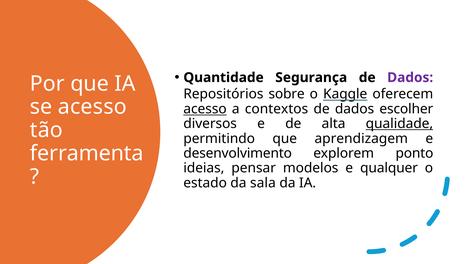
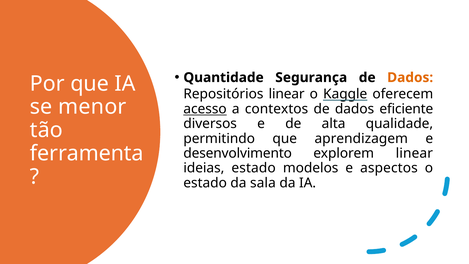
Dados colour: purple -> orange (410, 77)
Repositórios sobre: sobre -> linear (287, 94)
se acesso: acesso -> menor (92, 107)
escolher: escolher -> eficiente (406, 109)
qualidade underline: present -> none (399, 124)
explorem ponto: ponto -> linear (414, 153)
ideias pensar: pensar -> estado (254, 168)
qualquer: qualquer -> aspectos (389, 168)
